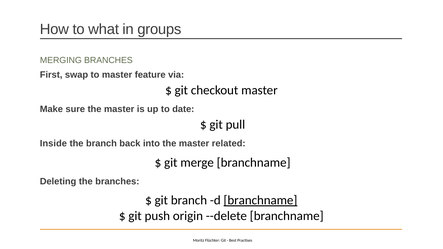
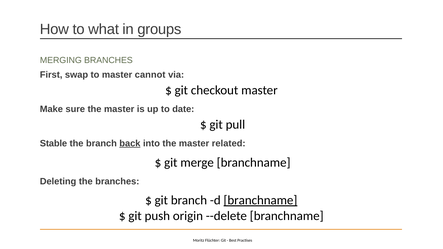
feature: feature -> cannot (150, 75)
Inside: Inside -> Stable (53, 144)
back underline: none -> present (130, 144)
